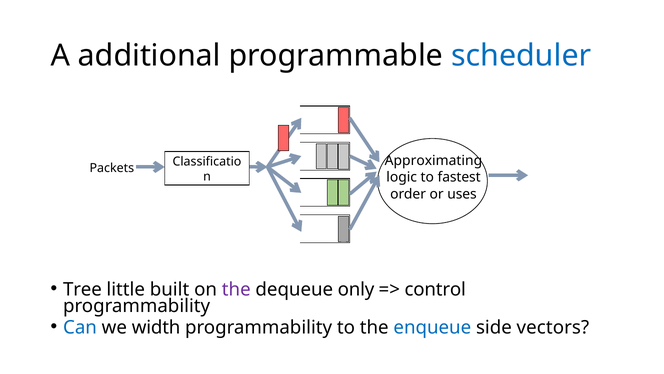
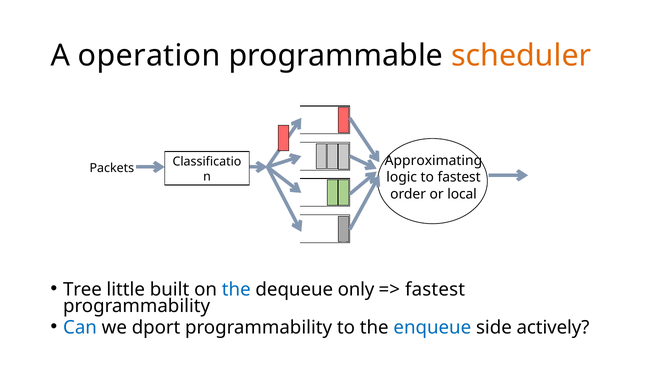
additional: additional -> operation (149, 56)
scheduler colour: blue -> orange (521, 56)
uses: uses -> local (462, 194)
the colour: purple -> blue (236, 289)
control: control -> fastest (435, 289)
width: width -> dport (156, 327)
vectors: vectors -> actively (553, 327)
